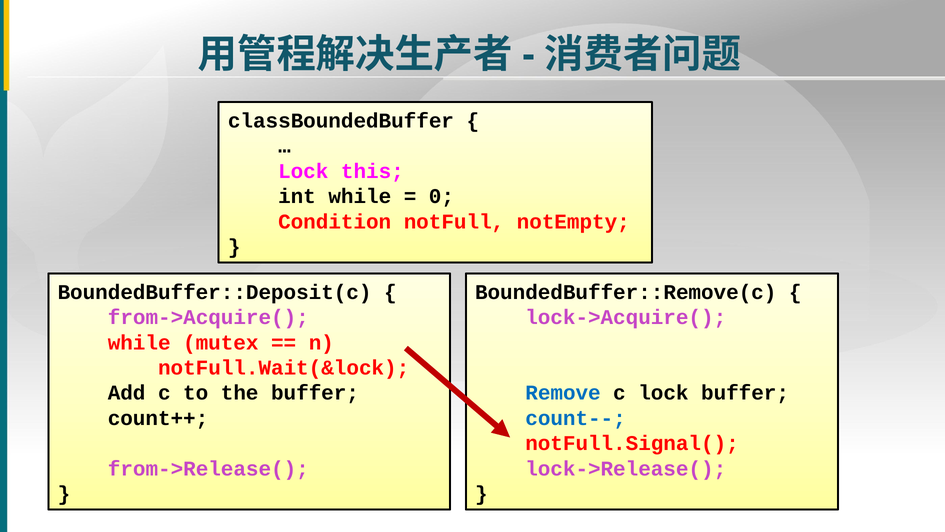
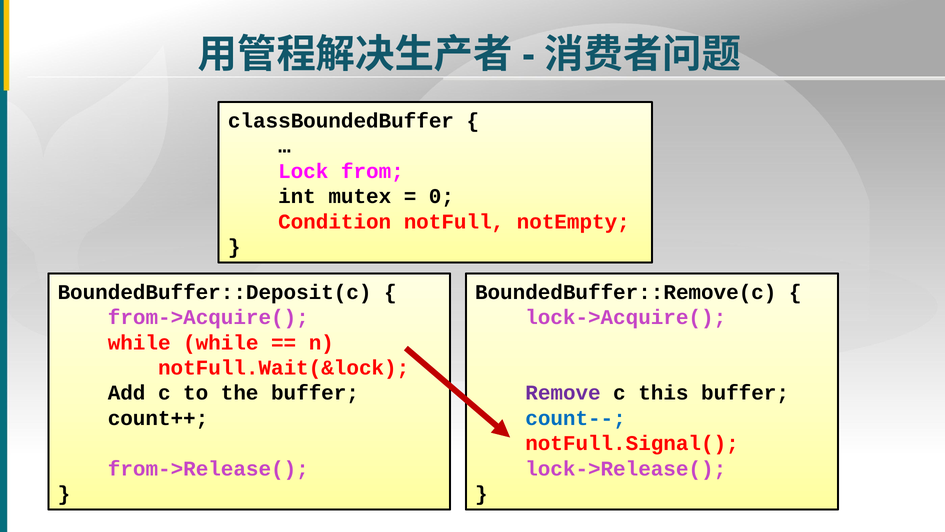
this: this -> from (372, 171)
int while: while -> mutex (360, 196)
while mutex: mutex -> while (221, 342)
Remove colour: blue -> purple (563, 393)
c lock: lock -> this (663, 393)
